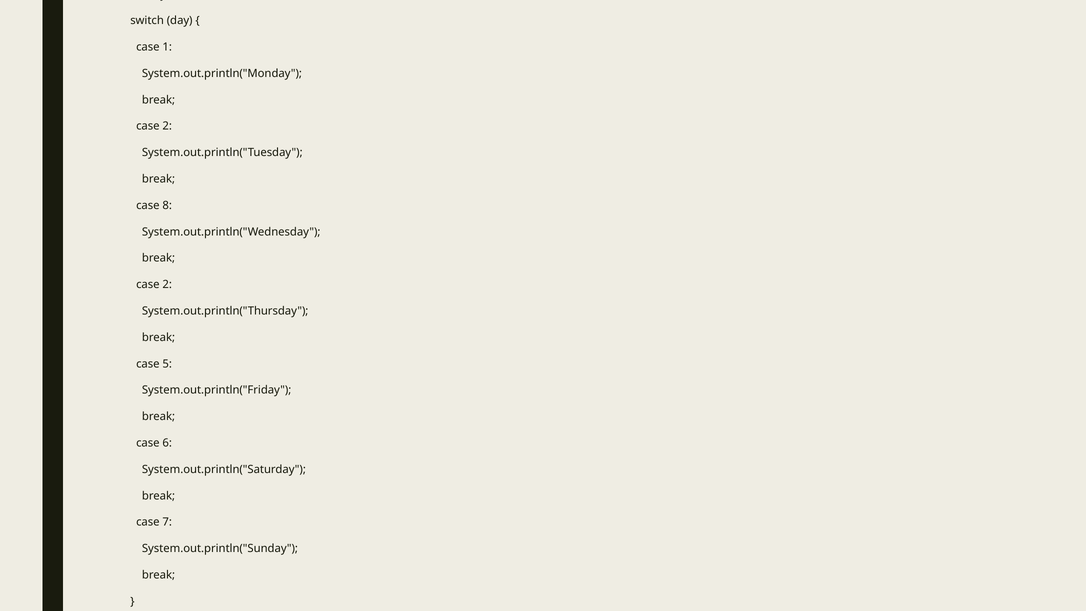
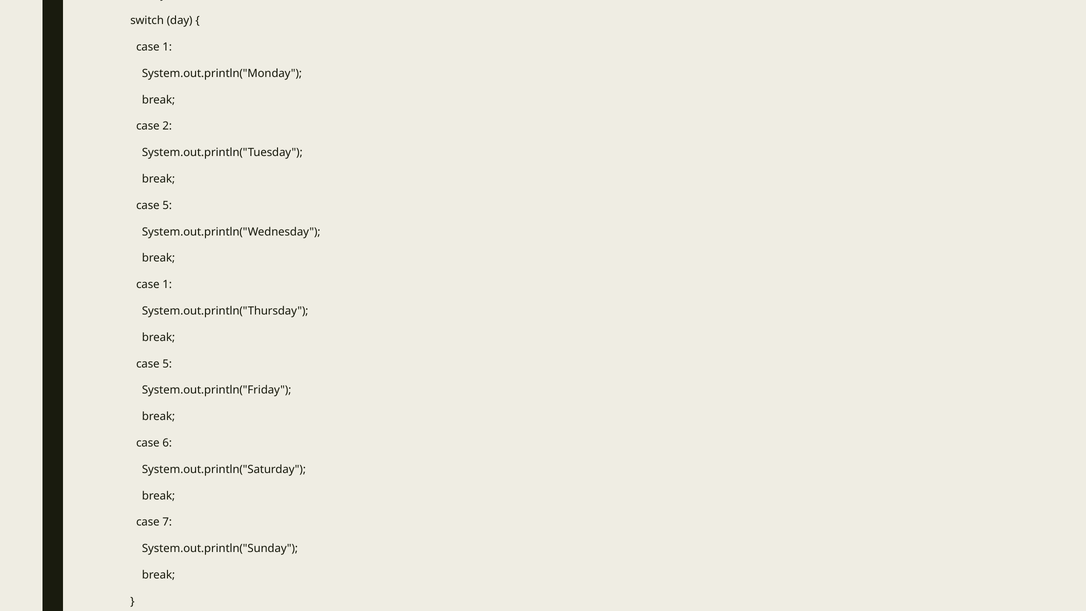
8: 8 -> 5 (167, 205)
2: 2 -> 1 (167, 285)
